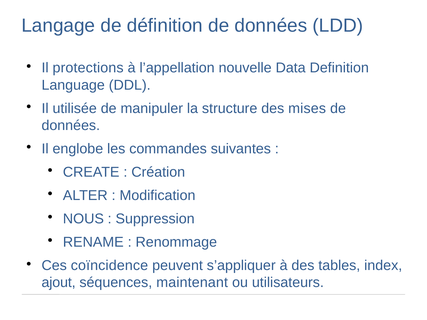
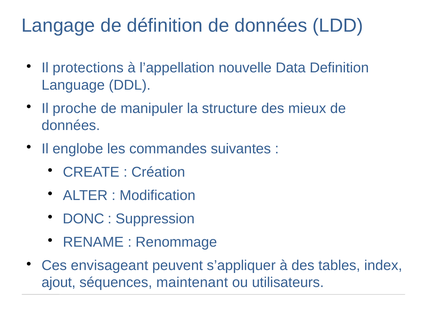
utilisée: utilisée -> proche (75, 108)
mises: mises -> mieux (307, 108)
NOUS: NOUS -> DONC (83, 219)
coïncidence: coïncidence -> envisageant (109, 266)
